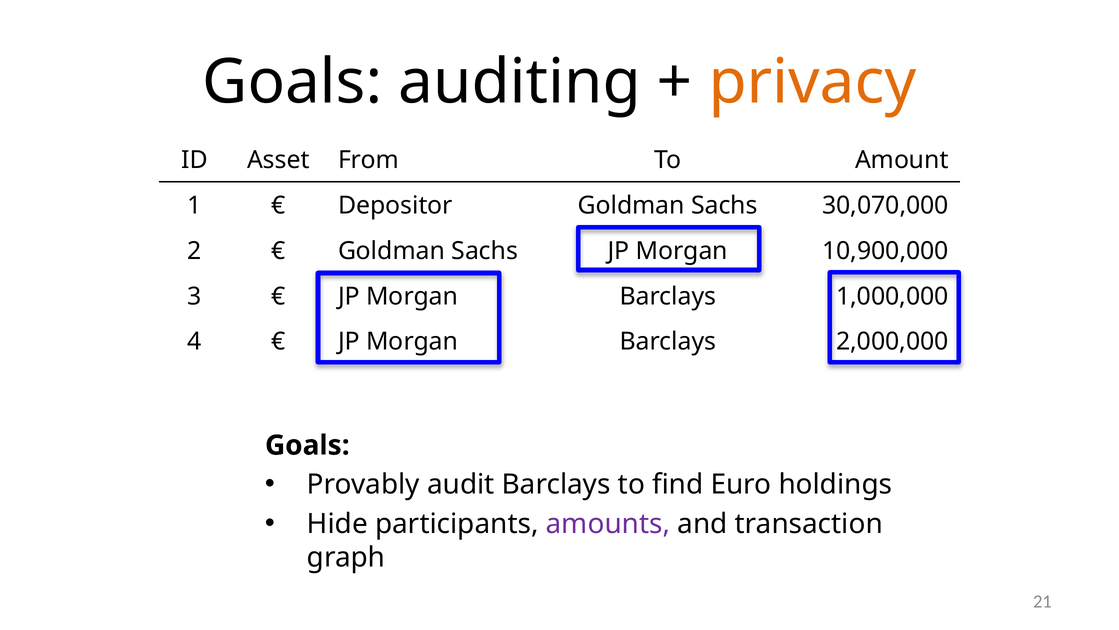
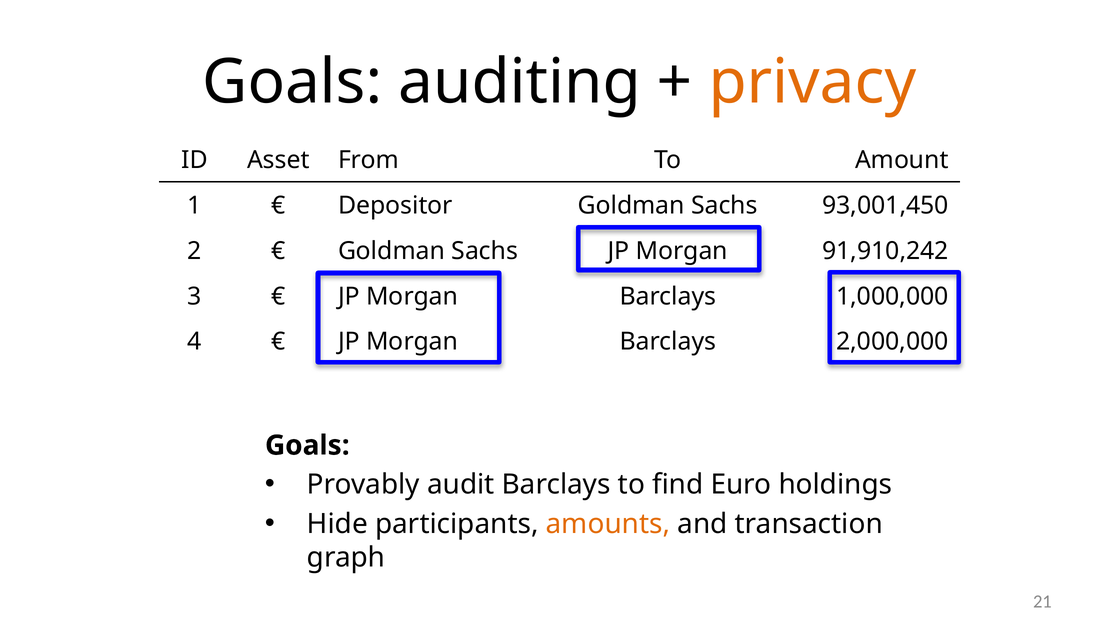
30,070,000: 30,070,000 -> 93,001,450 (885, 205)
10,900,000: 10,900,000 -> 91,910,242 (885, 251)
amounts colour: purple -> orange (608, 523)
